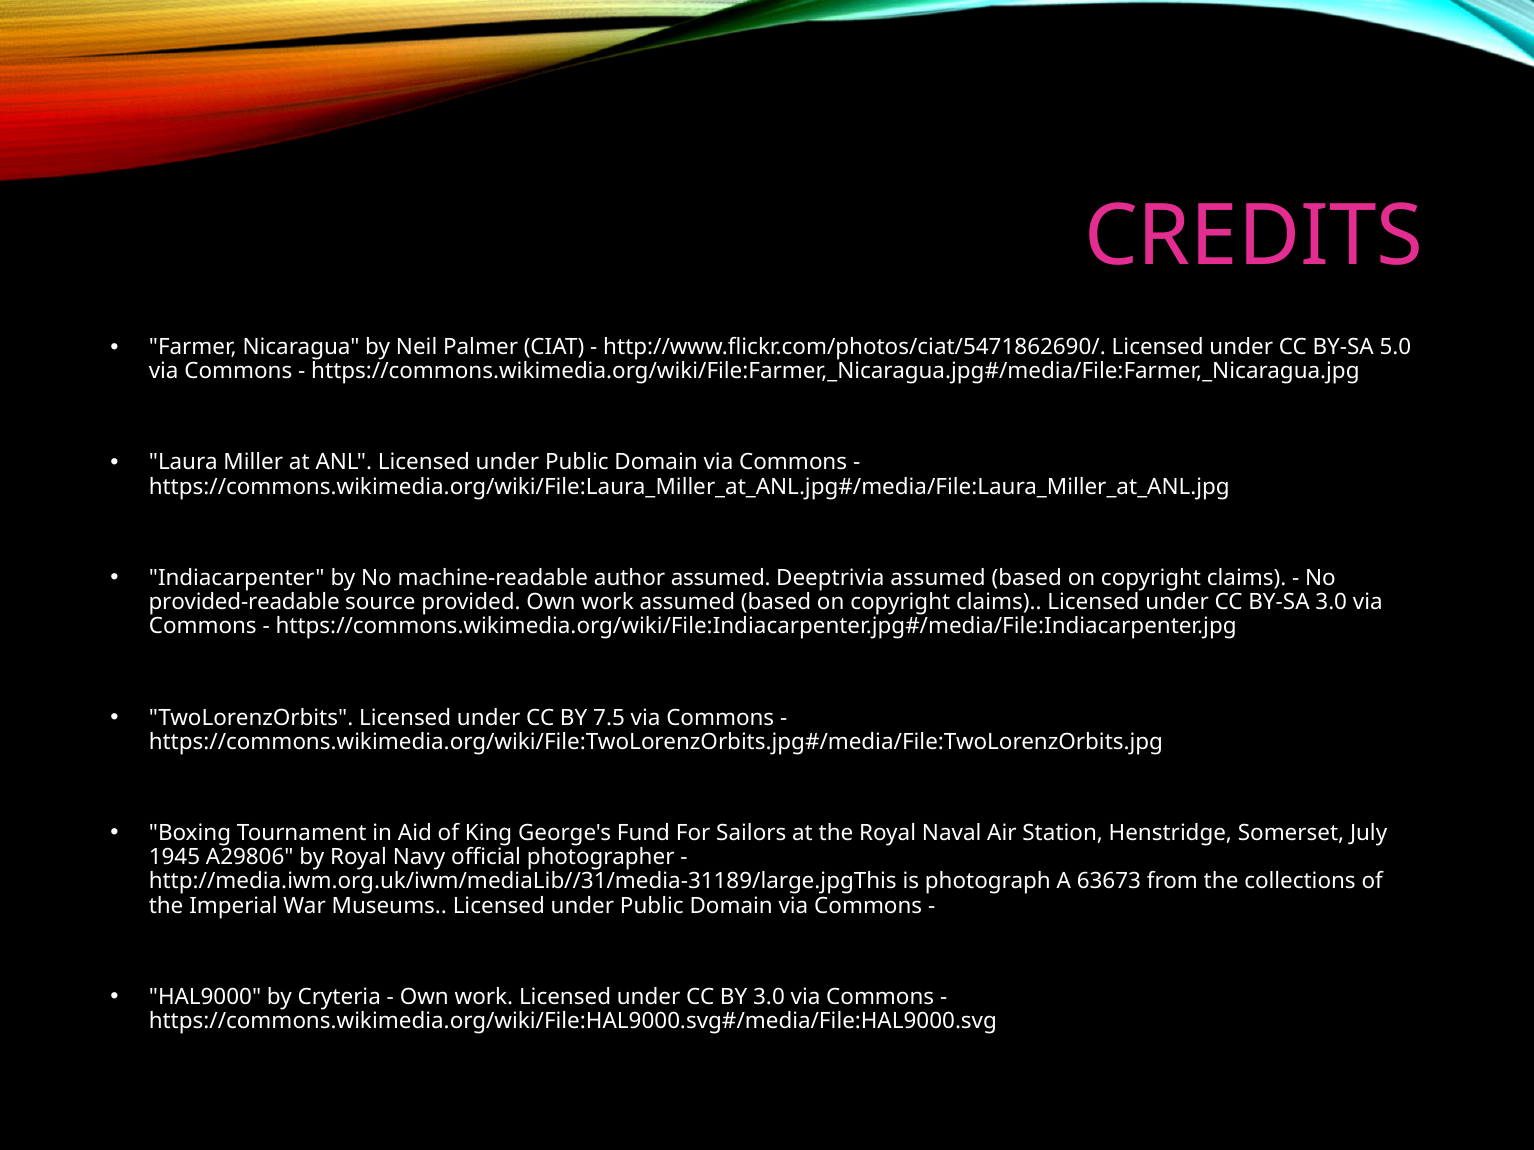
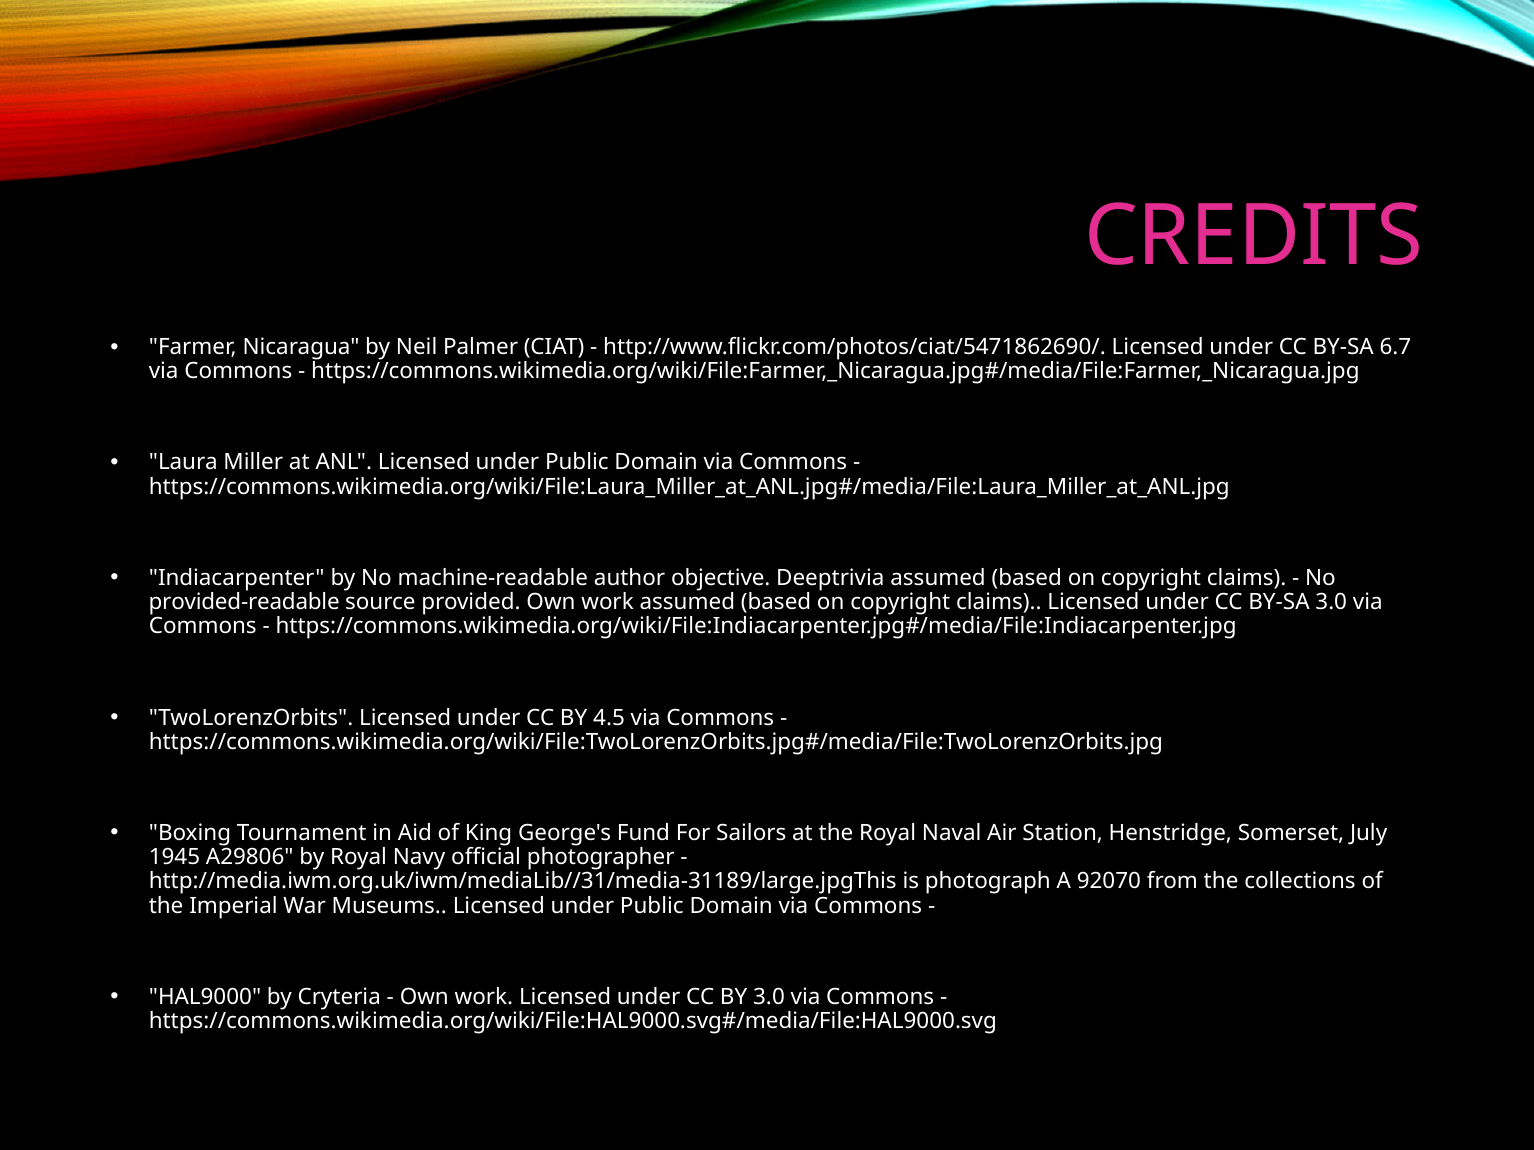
5.0: 5.0 -> 6.7 (1395, 347)
author assumed: assumed -> objective (721, 578)
7.5: 7.5 -> 4.5 (609, 718)
63673: 63673 -> 92070 (1109, 882)
